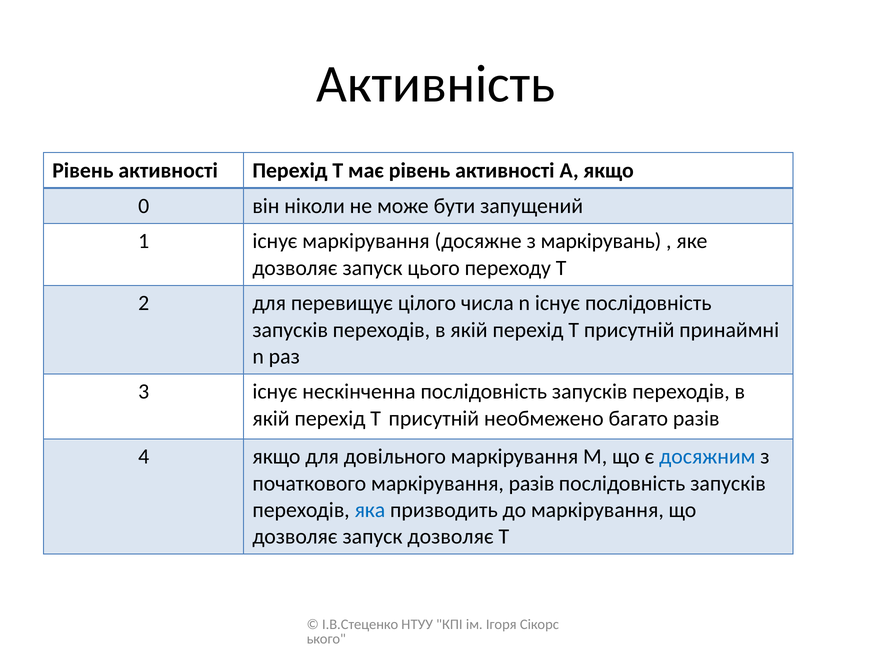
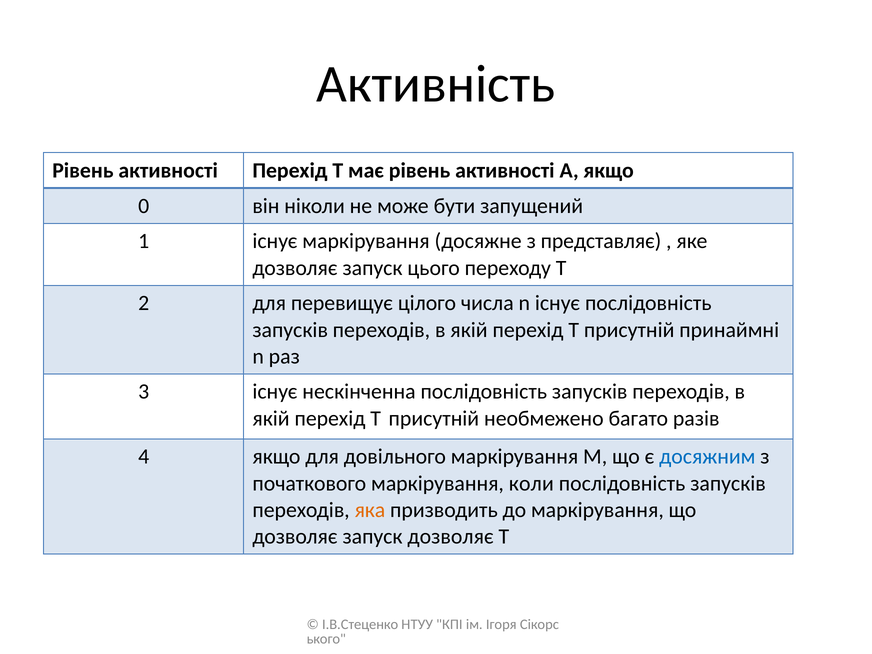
маркірувань: маркірувань -> представляє (601, 241)
маркірування разів: разів -> коли (531, 483)
яка colour: blue -> orange (370, 510)
